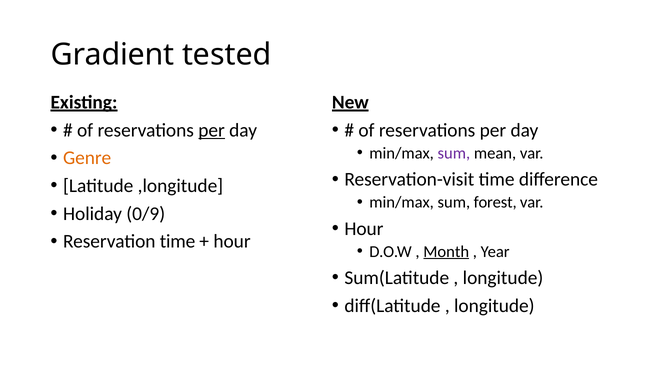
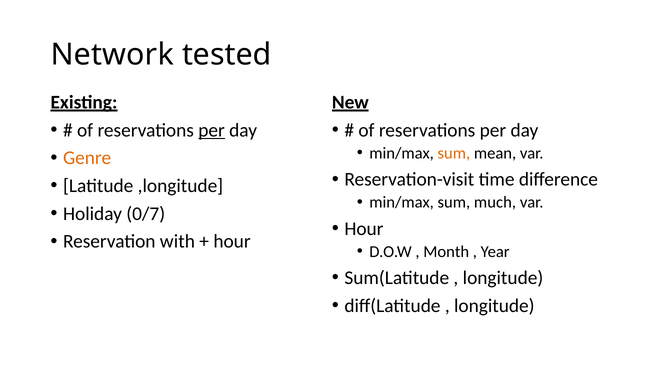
Gradient: Gradient -> Network (112, 55)
sum colour: purple -> orange (454, 153)
forest: forest -> much (495, 202)
0/9: 0/9 -> 0/7 (146, 213)
Reservation time: time -> with (177, 241)
Month underline: present -> none (446, 251)
